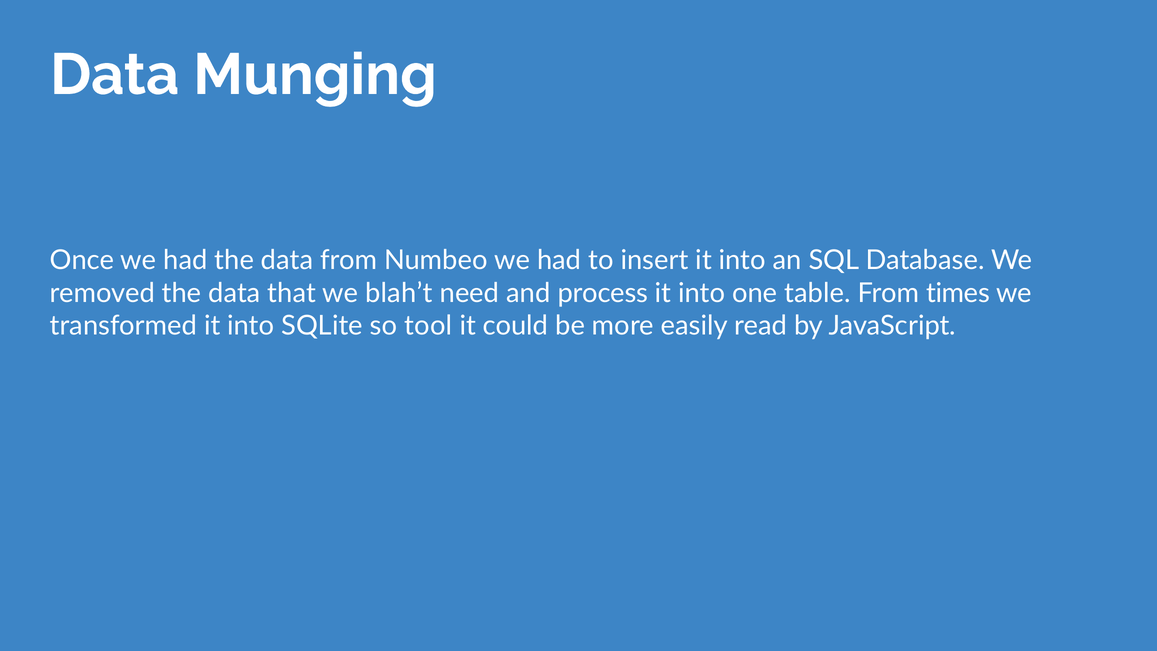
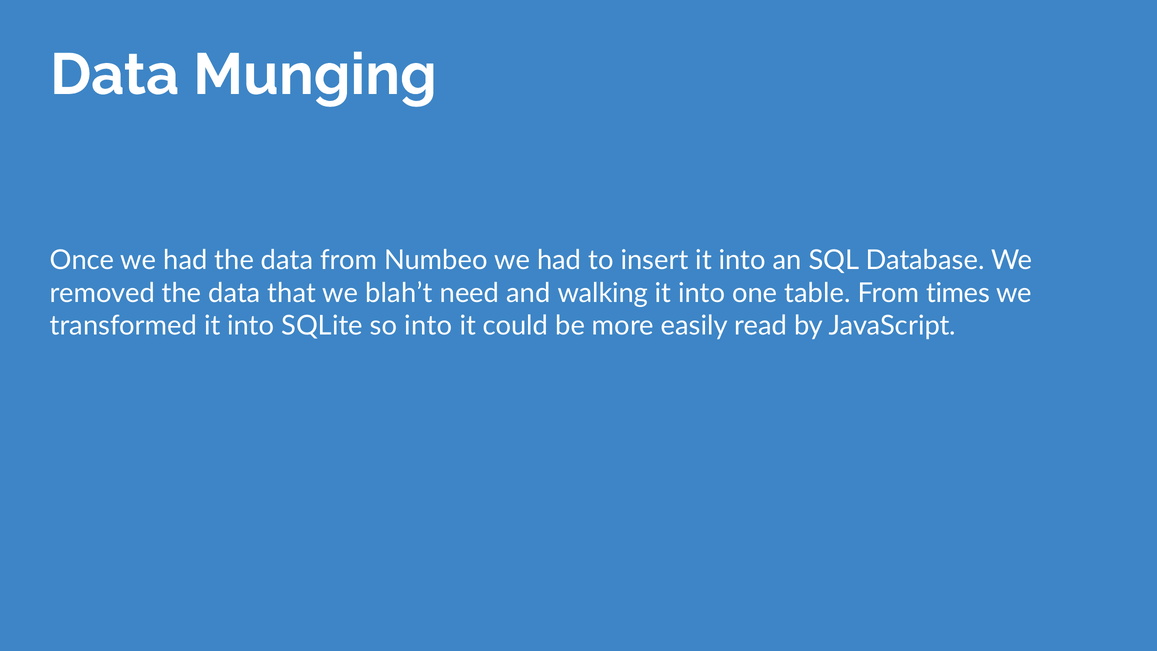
process: process -> walking (603, 293)
so tool: tool -> into (428, 326)
